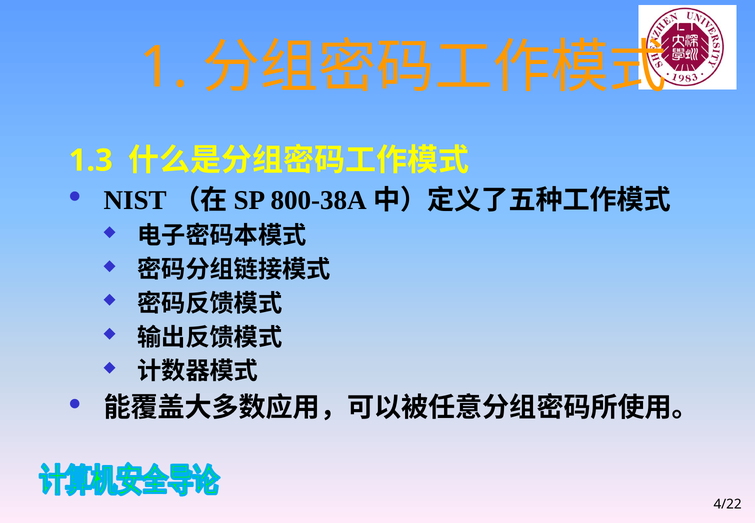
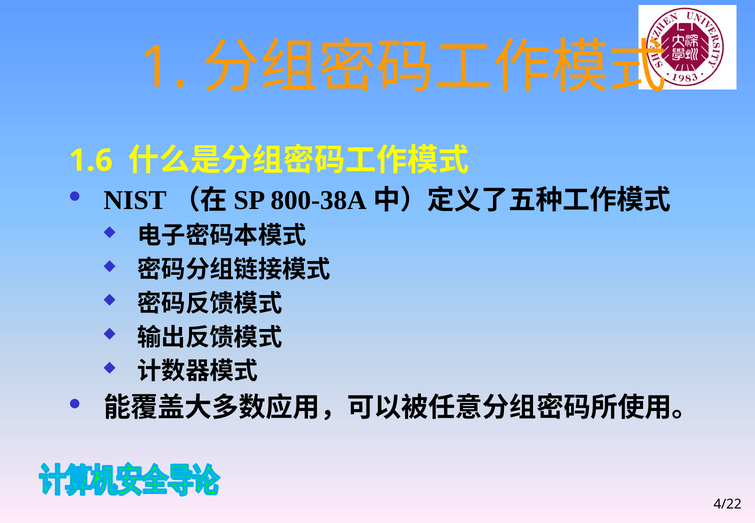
1.3: 1.3 -> 1.6 (91, 160)
